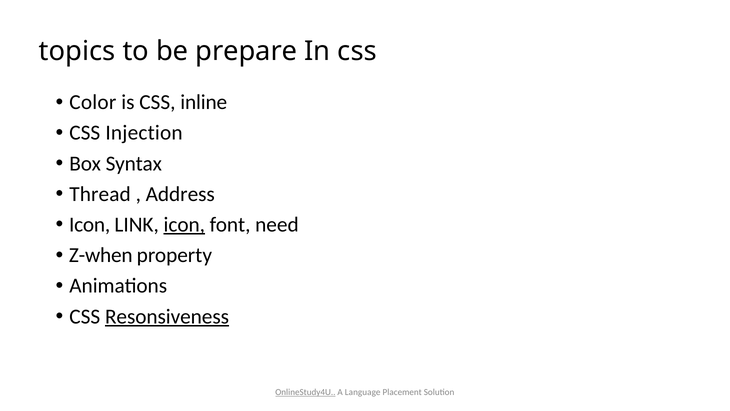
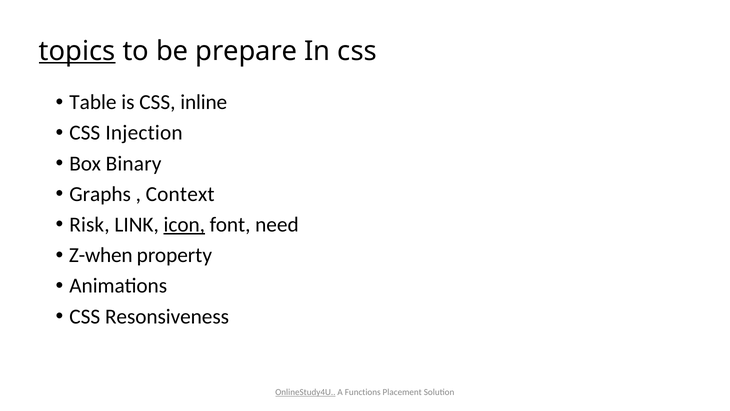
topics underline: none -> present (77, 51)
Color: Color -> Table (93, 102)
Syntax: Syntax -> Binary (134, 163)
Thread: Thread -> Graphs (100, 194)
Address: Address -> Context (180, 194)
Icon: Icon -> Risk (89, 225)
Resonsiveness underline: present -> none (167, 316)
Language: Language -> Functions (363, 392)
